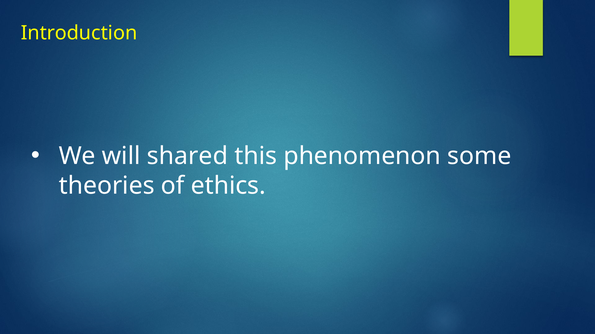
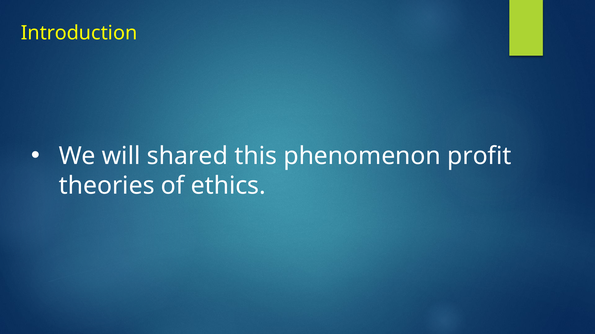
some: some -> profit (479, 156)
